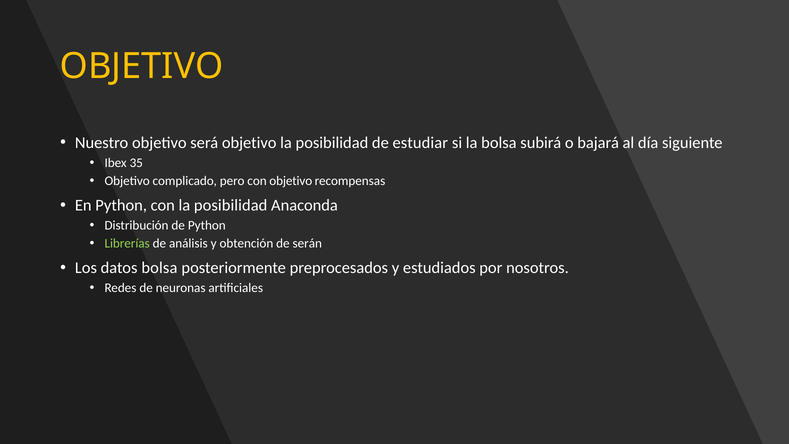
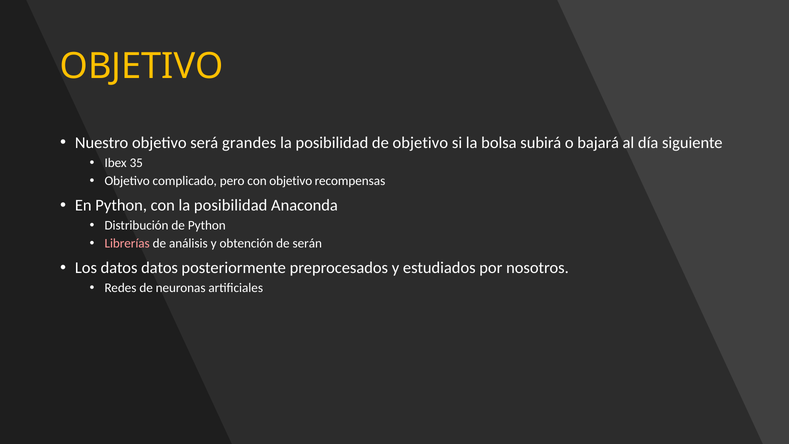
será objetivo: objetivo -> grandes (249, 143)
de estudiar: estudiar -> objetivo (420, 143)
Librerías colour: light green -> pink (127, 244)
datos bolsa: bolsa -> datos (160, 268)
